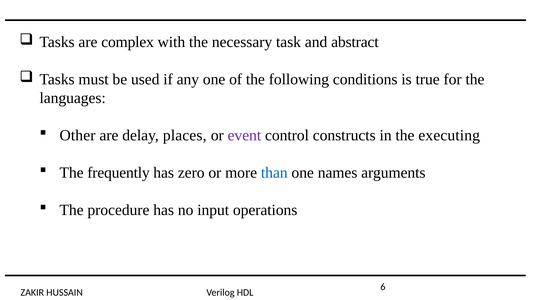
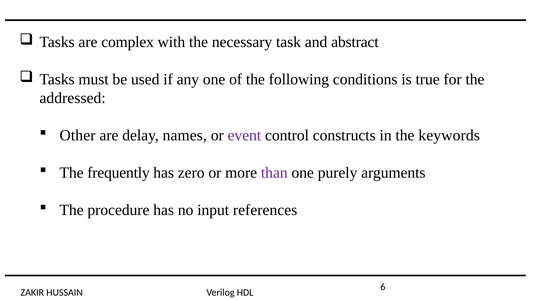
languages: languages -> addressed (73, 98)
places: places -> names (185, 135)
executing: executing -> keywords (449, 135)
than colour: blue -> purple (274, 173)
names: names -> purely (338, 173)
operations: operations -> references (265, 210)
